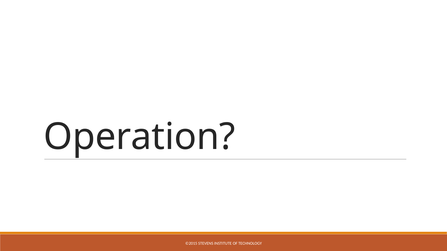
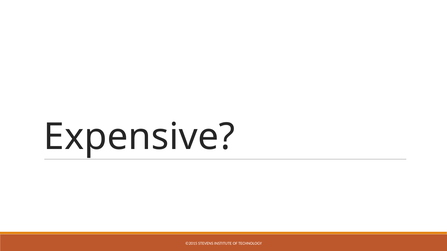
Operation: Operation -> Expensive (139, 137)
